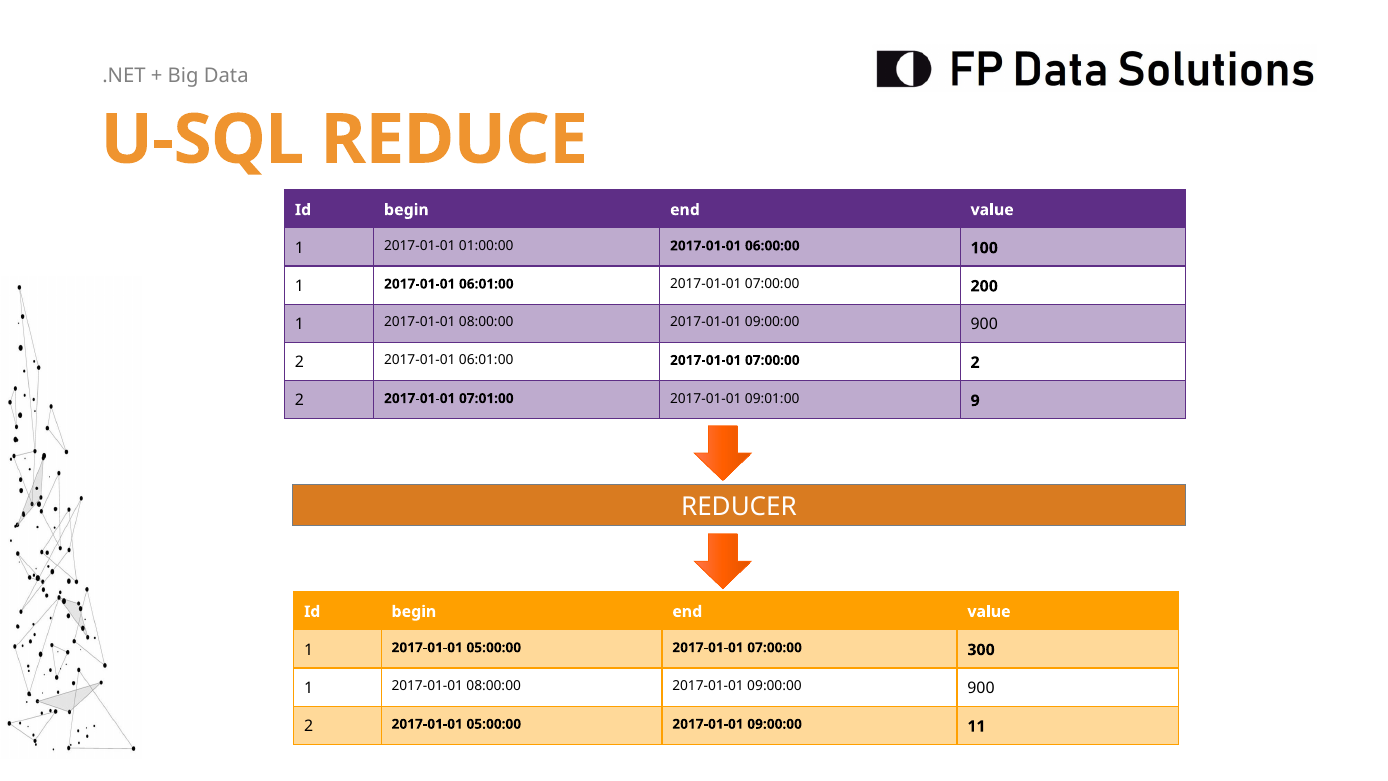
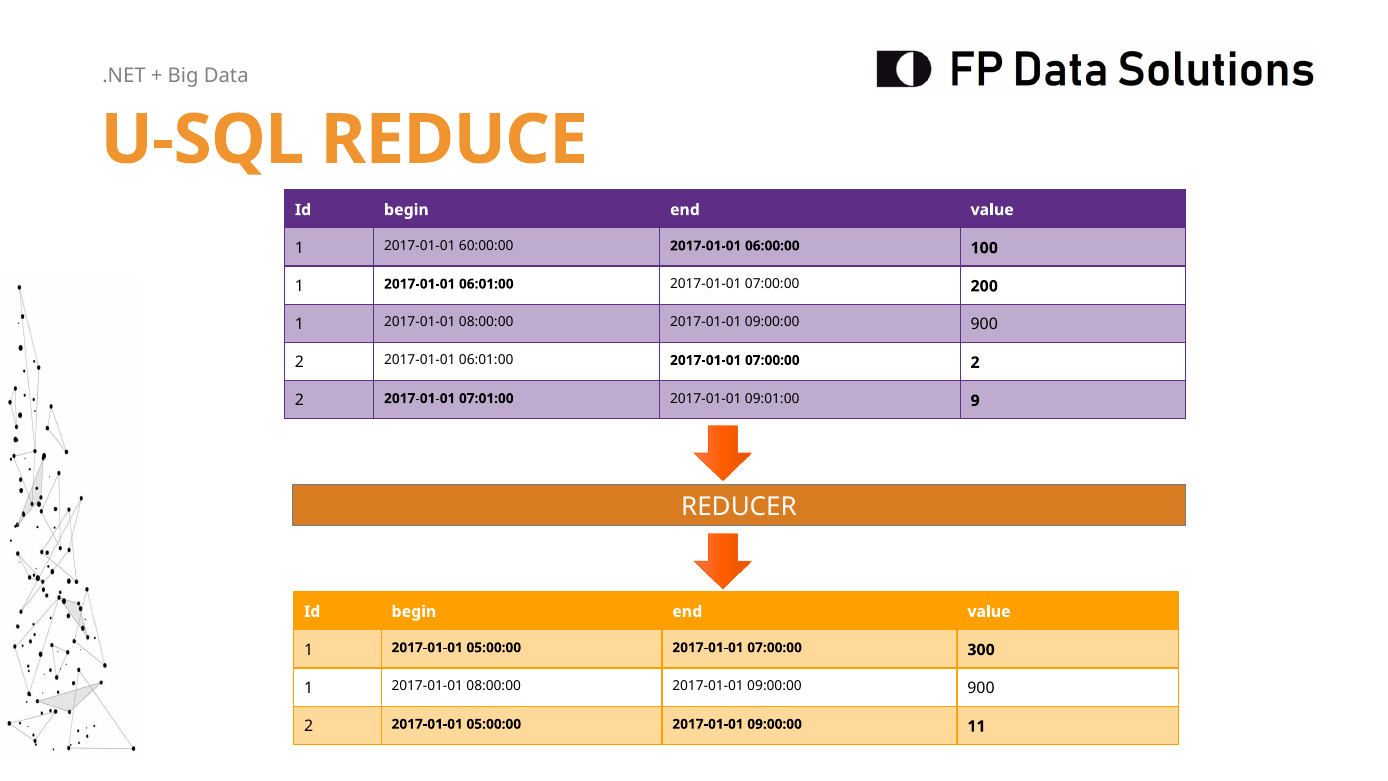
01:00:00: 01:00:00 -> 60:00:00 (486, 246)
